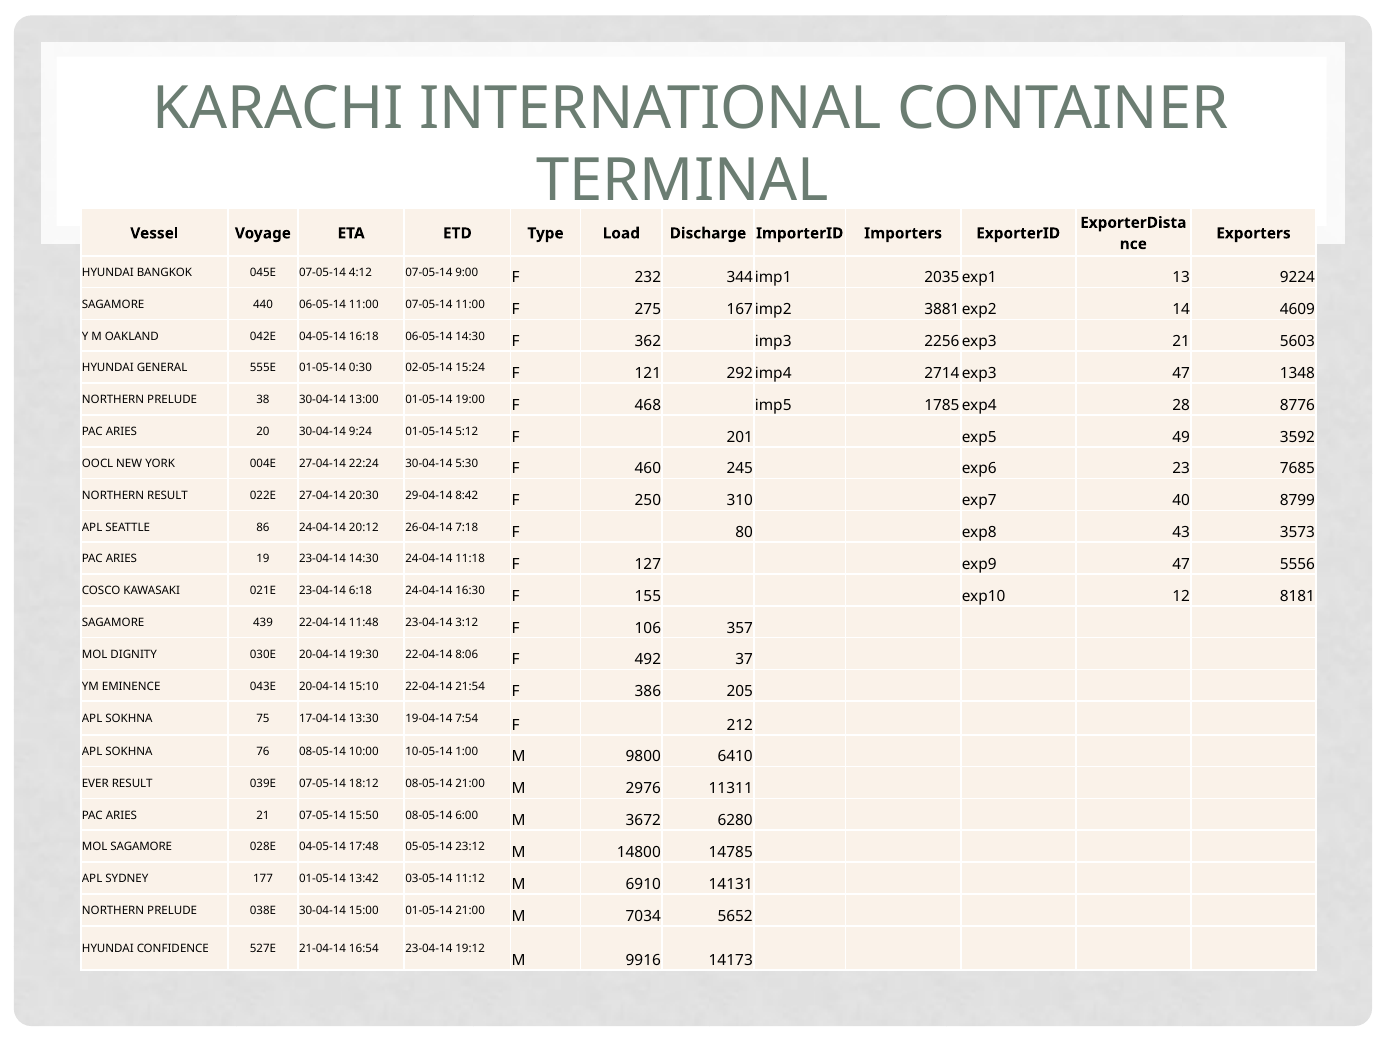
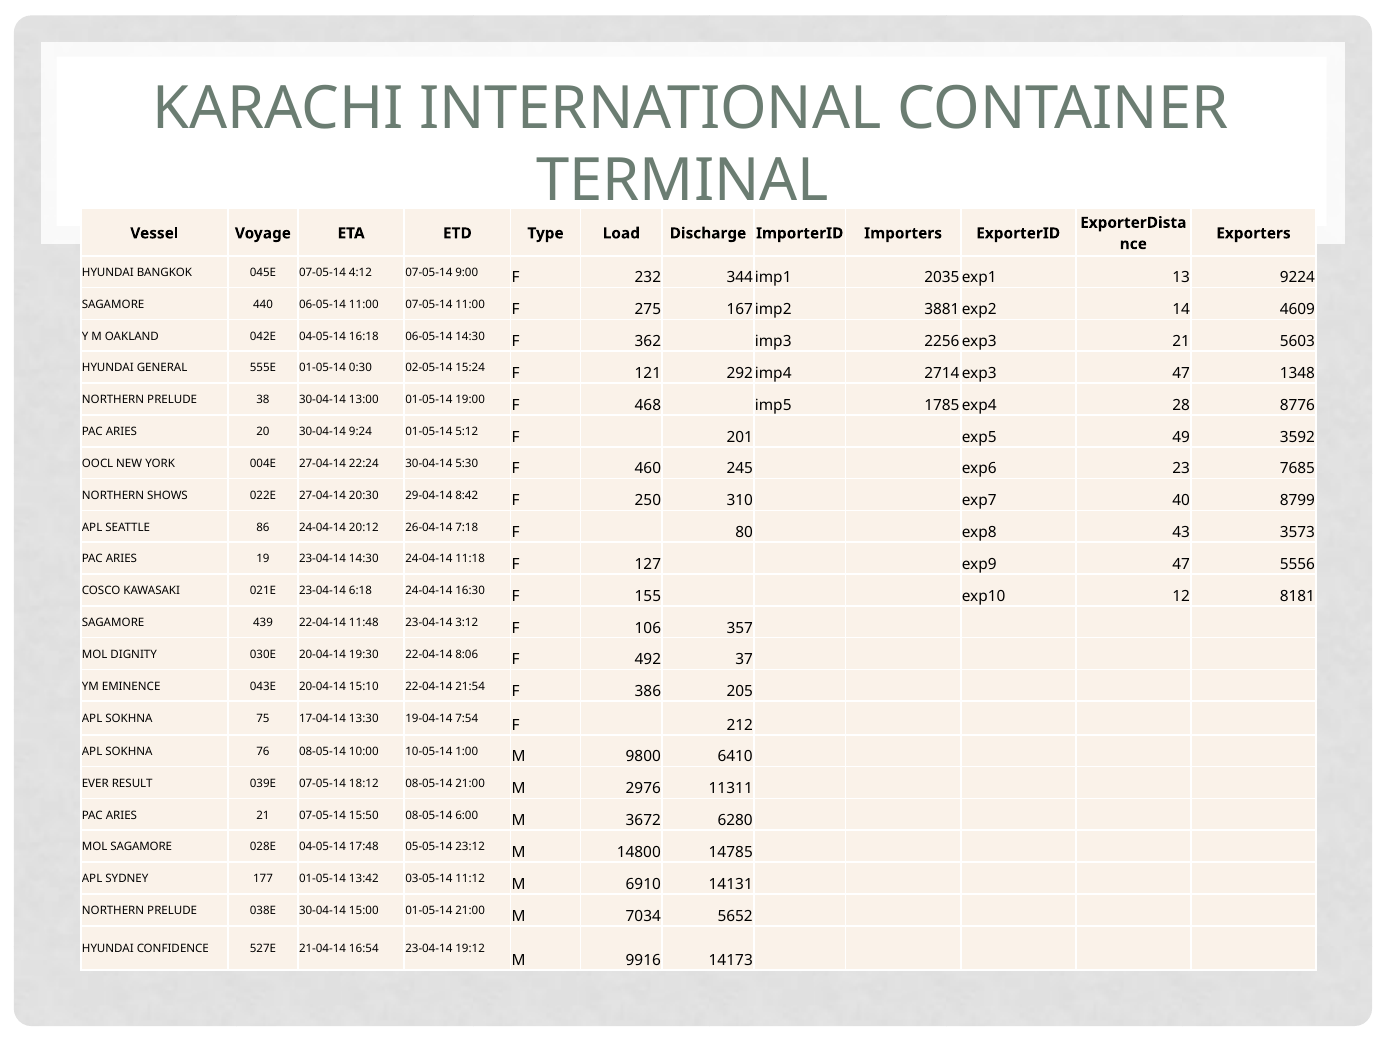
NORTHERN RESULT: RESULT -> SHOWS (167, 495)
